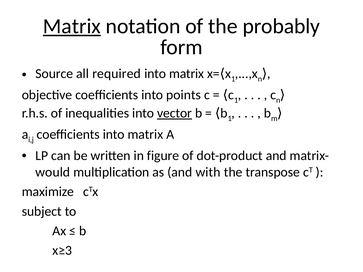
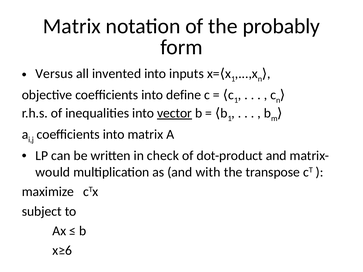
Matrix underline: present -> none (72, 26)
Source: Source -> Versus (54, 74)
required: required -> invented (117, 74)
matrix: matrix -> inputs (186, 74)
points: points -> define (184, 95)
figure: figure -> check (163, 156)
x≥3: x≥3 -> x≥6 (62, 251)
